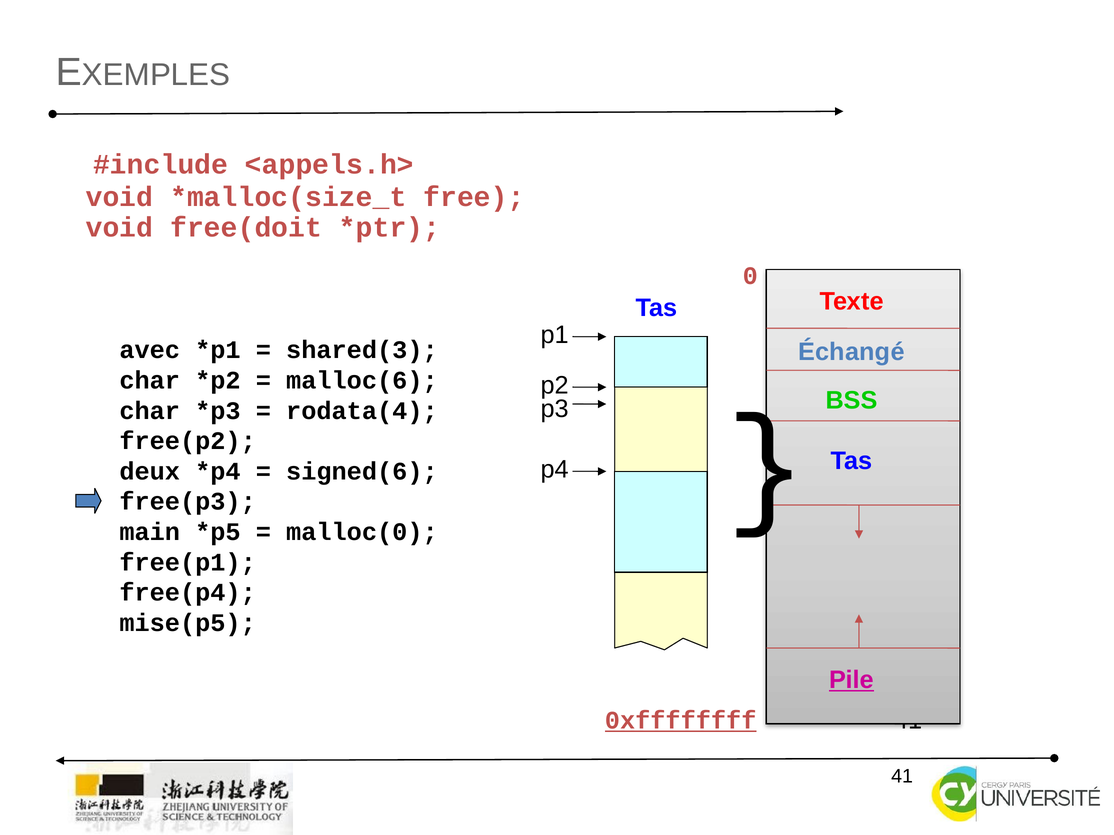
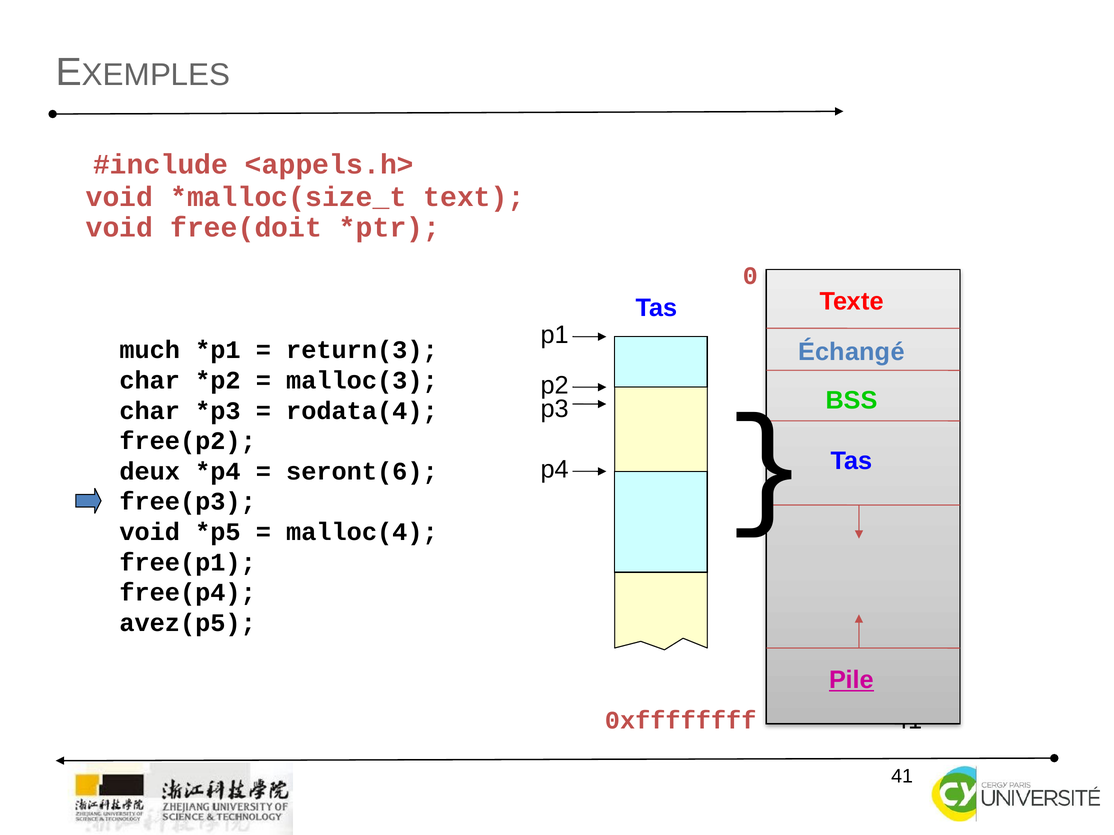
free: free -> text (474, 197)
avec: avec -> much (150, 350)
shared(3: shared(3 -> return(3 (362, 350)
malloc(6: malloc(6 -> malloc(3 (362, 381)
signed(6: signed(6 -> seront(6 (362, 472)
main: main -> void (150, 532)
malloc(0: malloc(0 -> malloc(4 (362, 532)
mise(p5: mise(p5 -> avez(p5 (188, 623)
0xffffffff underline: present -> none (681, 721)
